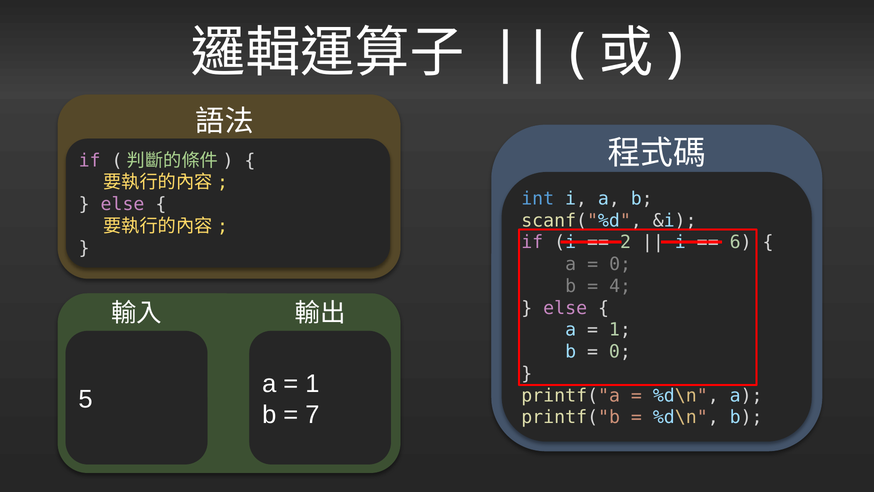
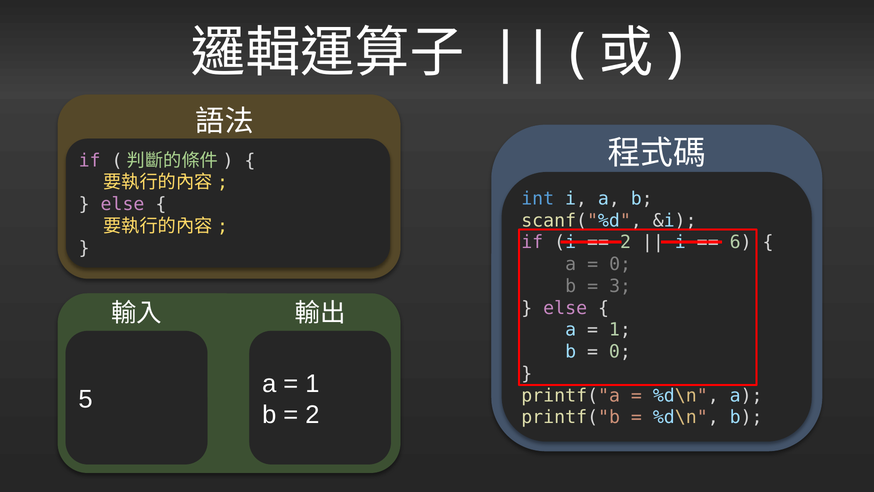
4: 4 -> 3 (620, 286)
7: 7 -> 2 (312, 414)
